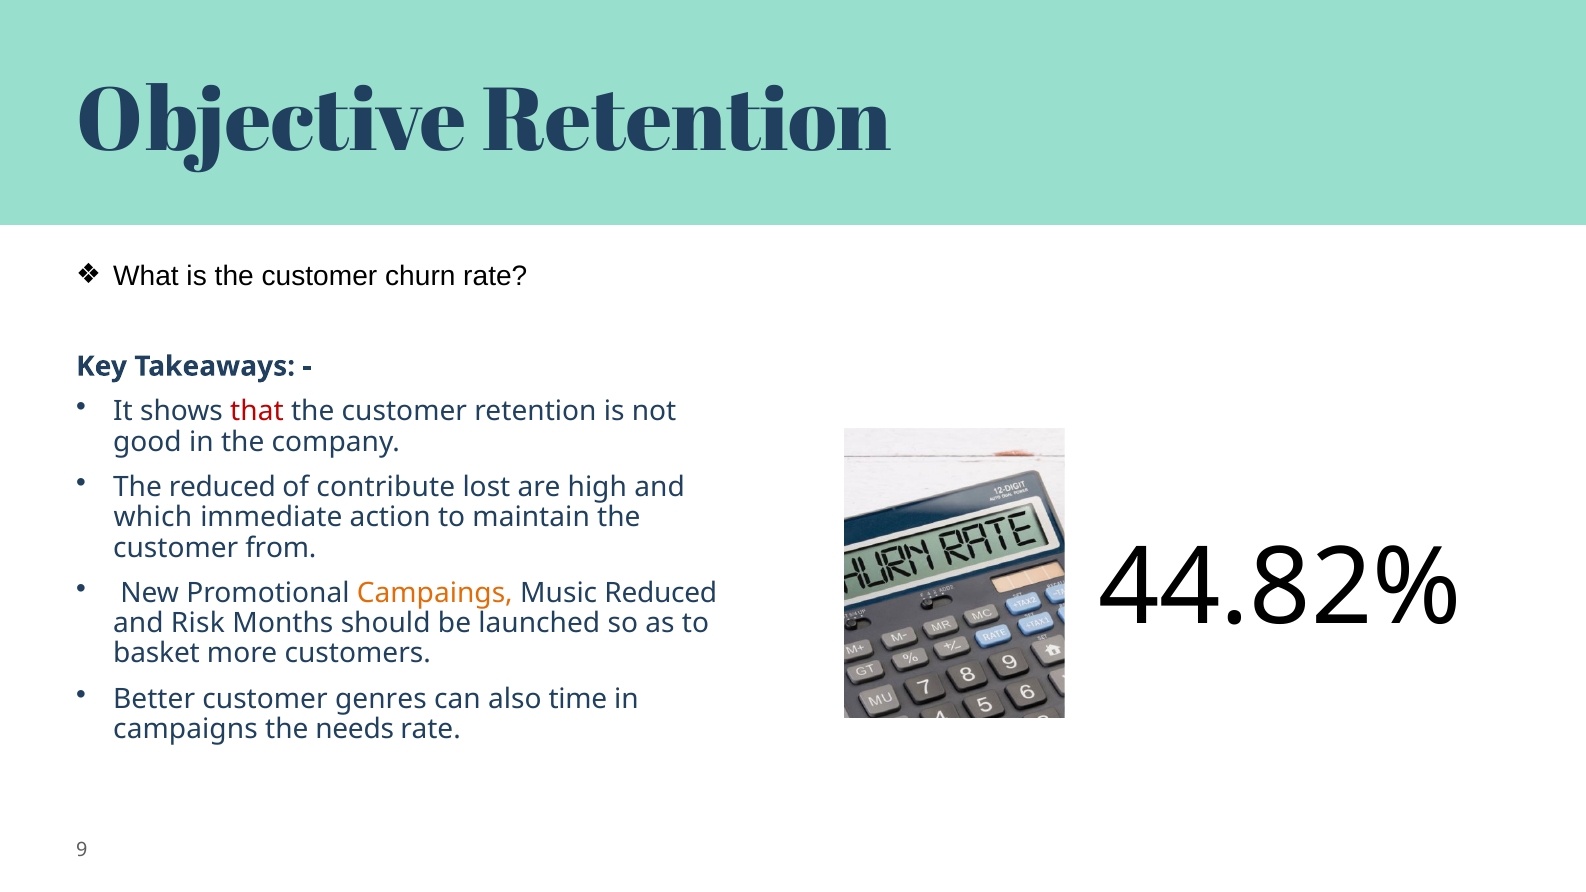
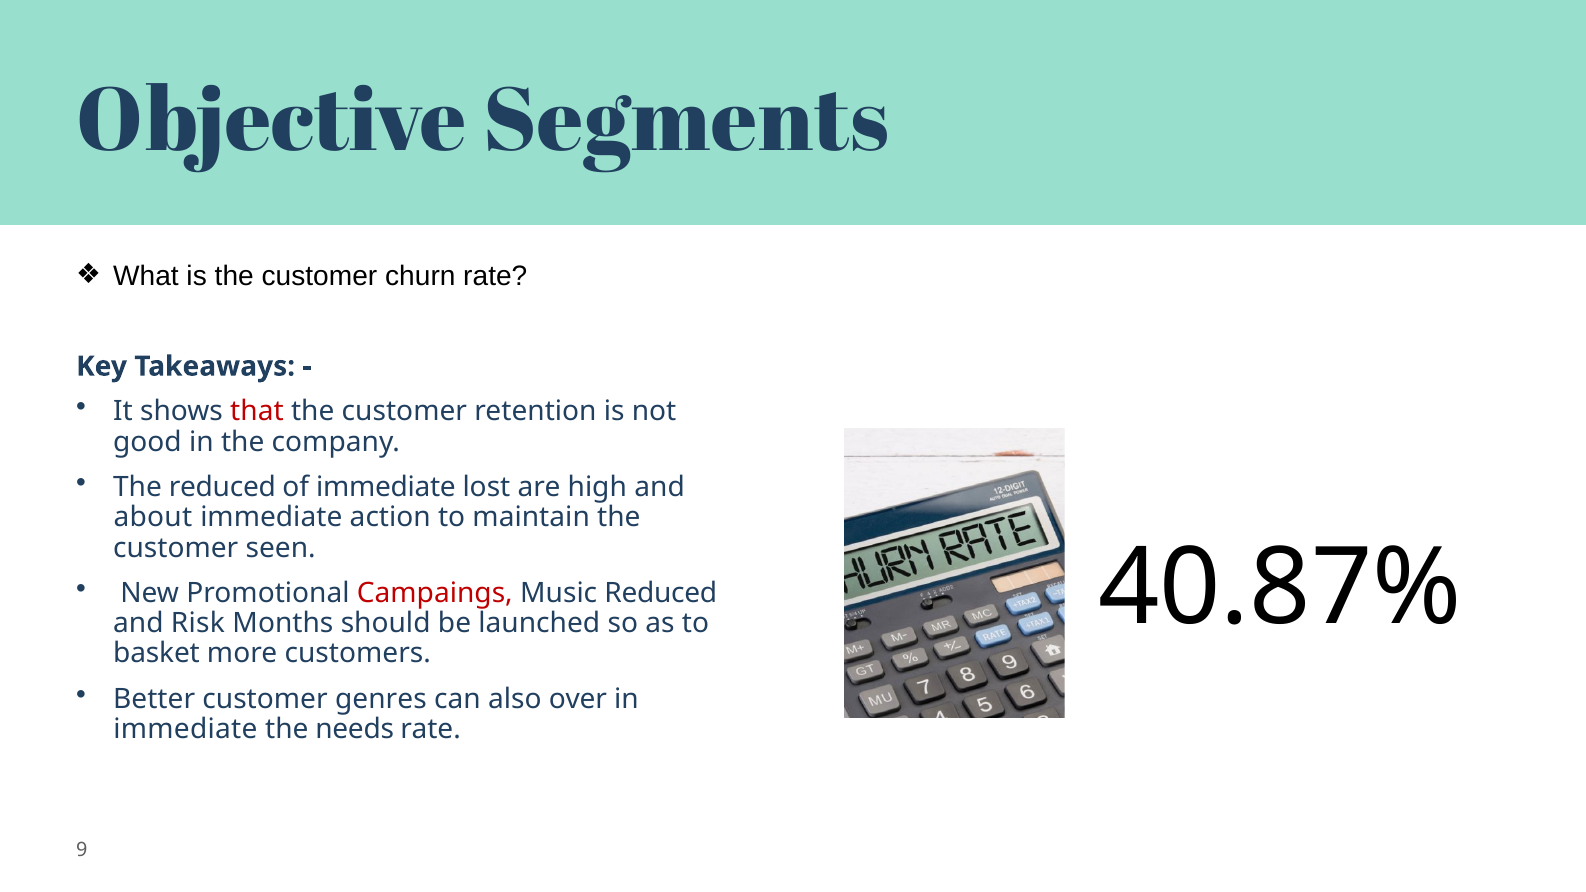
Objective Retention: Retention -> Segments (686, 121)
of contribute: contribute -> immediate (386, 487)
which: which -> about (153, 517)
from: from -> seen (281, 548)
44.82%: 44.82% -> 40.87% (1280, 588)
Campaings colour: orange -> red (435, 593)
time: time -> over (578, 699)
campaigns: campaigns -> immediate (185, 729)
